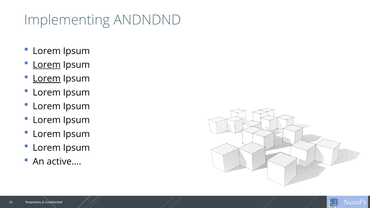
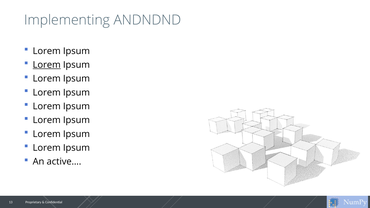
Lorem underline: present -> none (47, 79)
